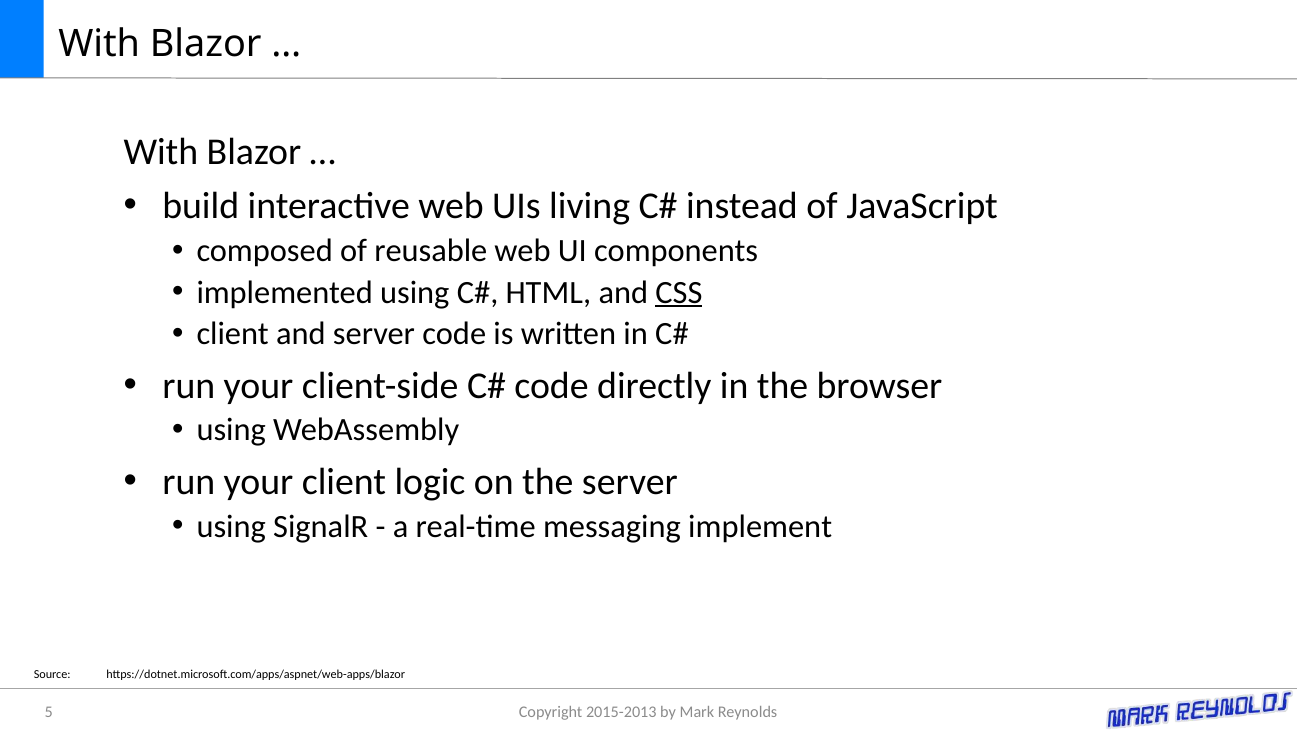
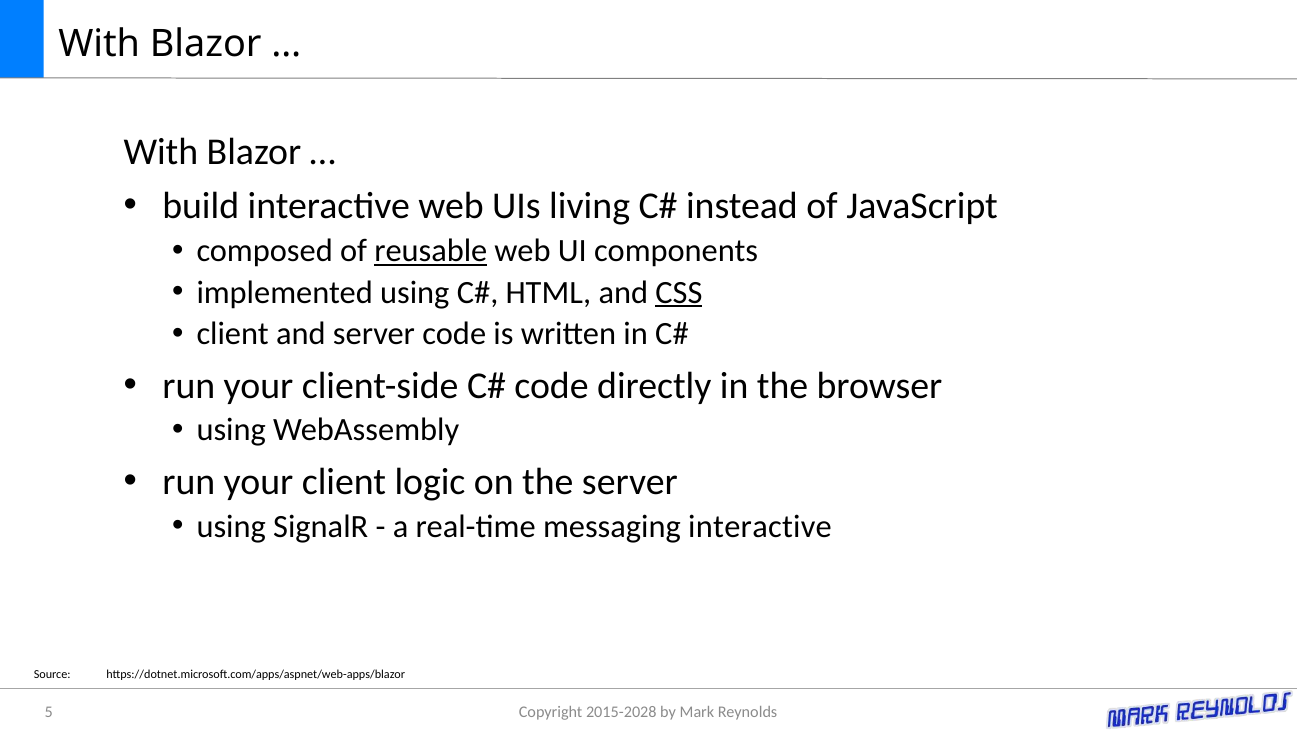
reusable underline: none -> present (431, 250)
messaging implement: implement -> interactive (760, 526)
2015-2013: 2015-2013 -> 2015-2028 (621, 712)
